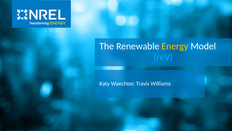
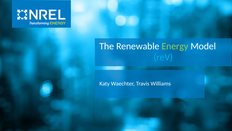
Energy colour: yellow -> light green (175, 46)
